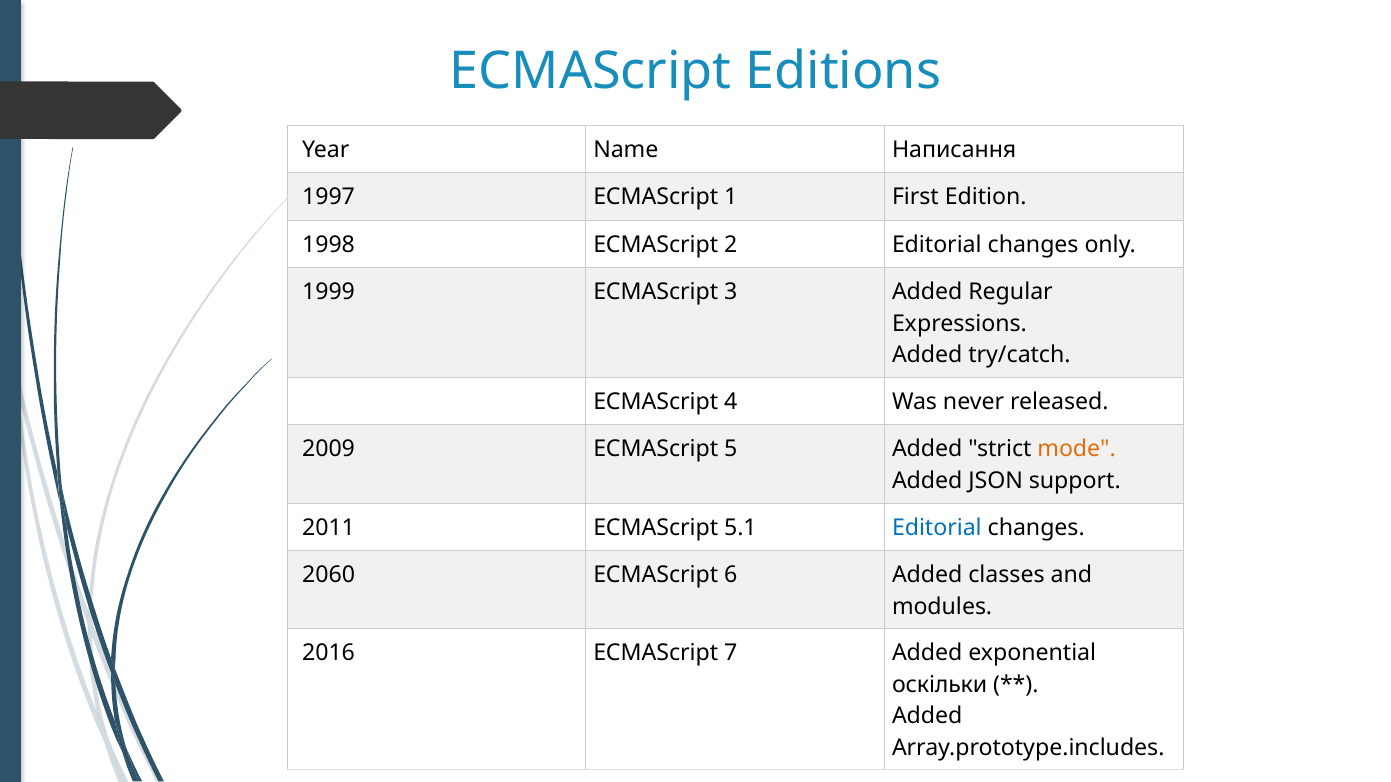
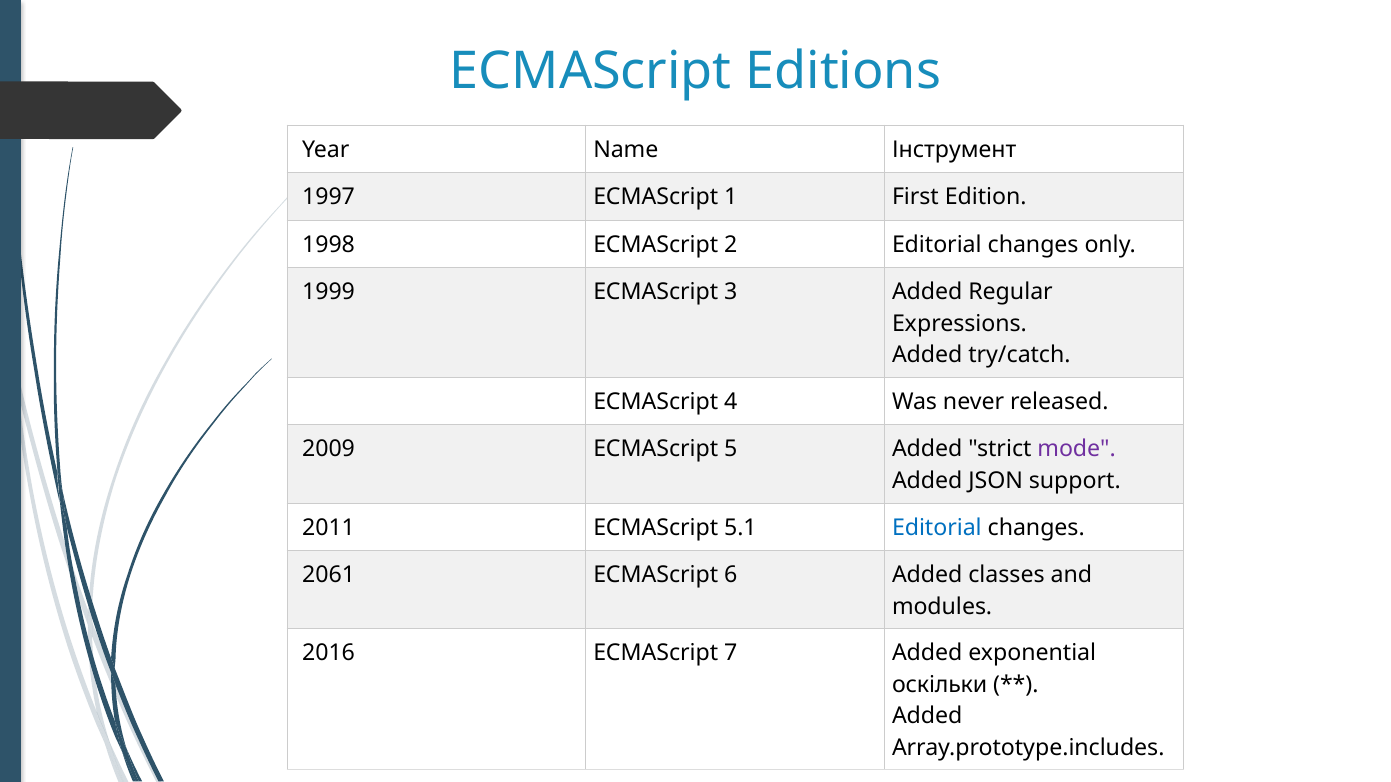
Написання: Написання -> Інструмент (954, 150)
mode colour: orange -> purple (1077, 449)
2060: 2060 -> 2061 (329, 576)
